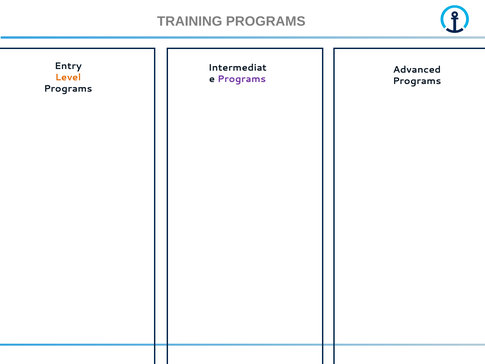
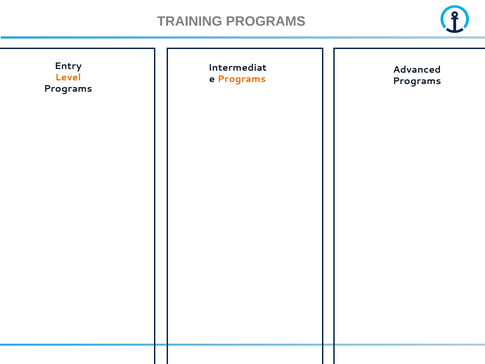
Programs colour: purple -> orange (242, 79)
